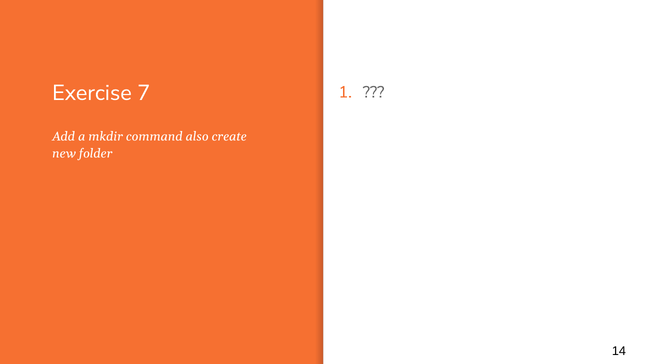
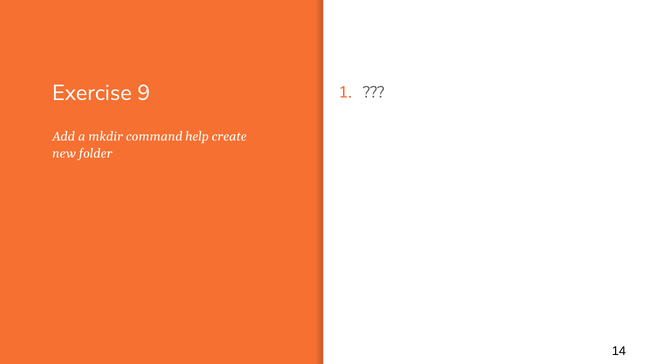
7: 7 -> 9 (144, 93)
also: also -> help (197, 136)
